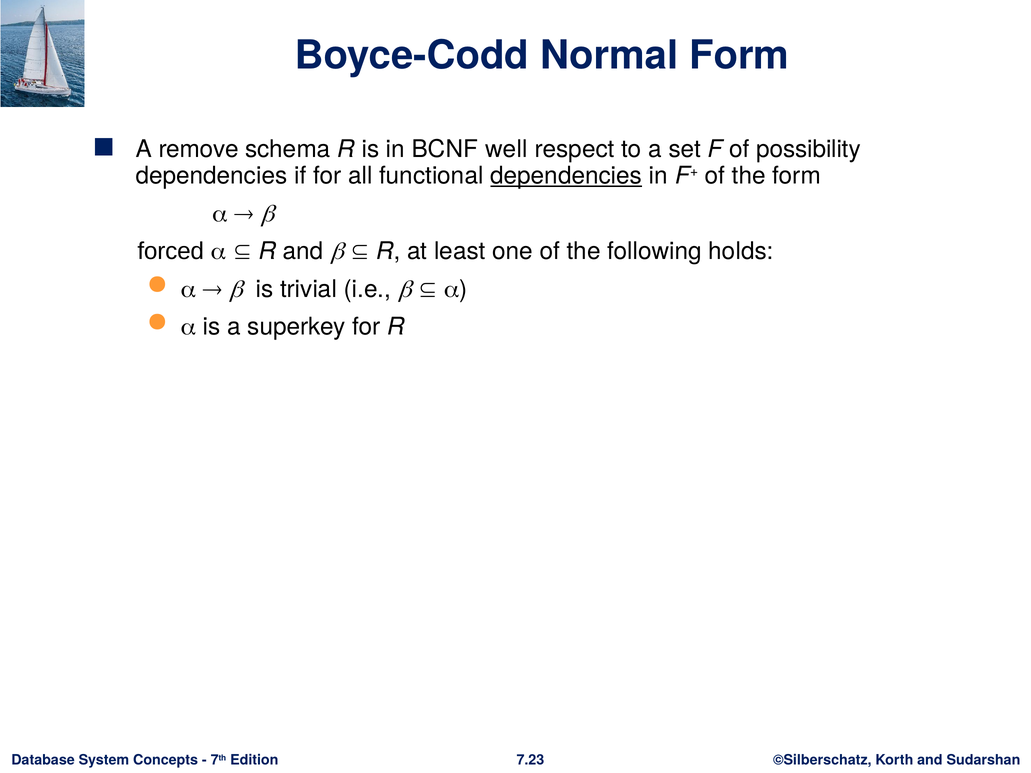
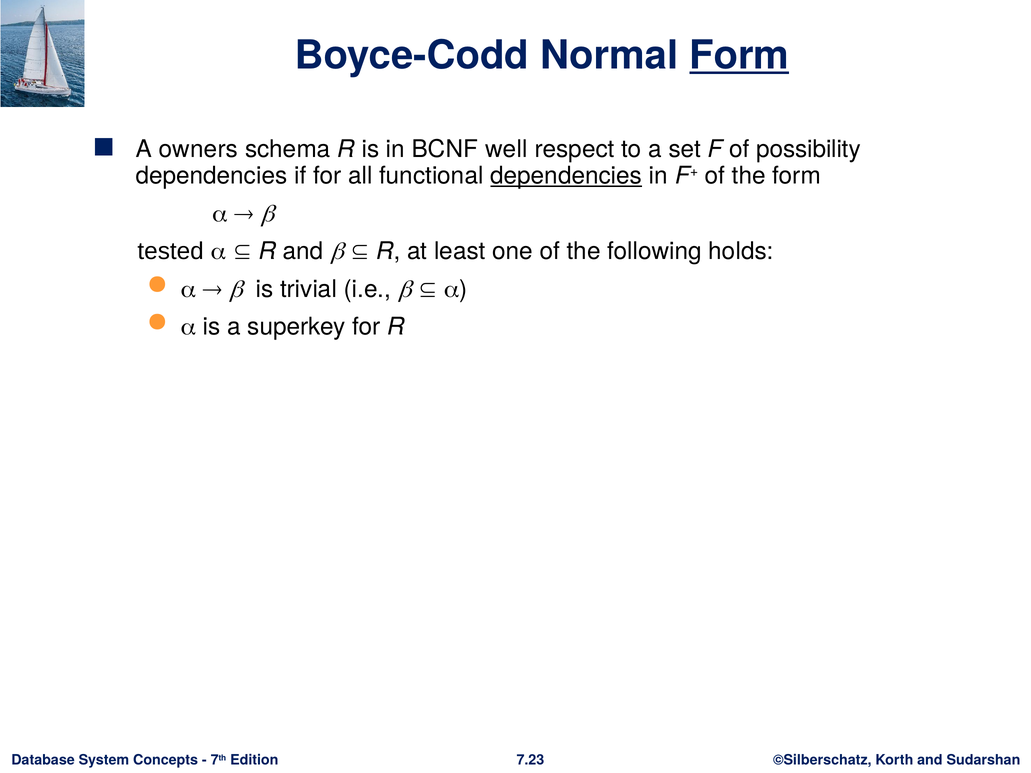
Form underline: none -> present (739, 55)
remove: remove -> owners (198, 149)
forced: forced -> tested (171, 252)
